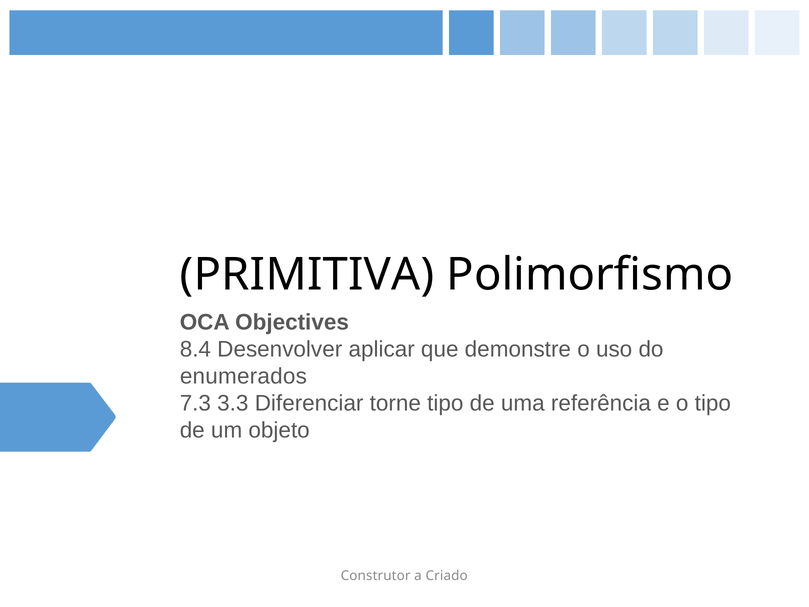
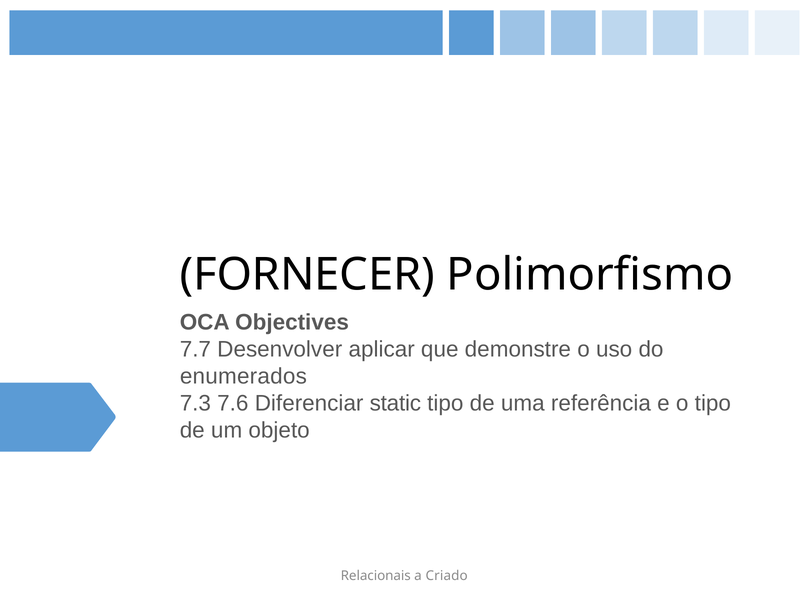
PRIMITIVA: PRIMITIVA -> FORNECER (307, 275)
8.4: 8.4 -> 7.7 (195, 349)
3.3: 3.3 -> 7.6 (233, 403)
torne: torne -> static (395, 403)
Construtor: Construtor -> Relacionais (376, 575)
